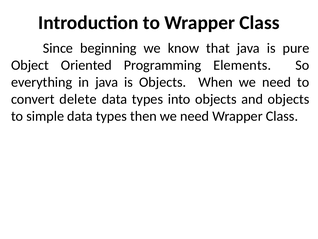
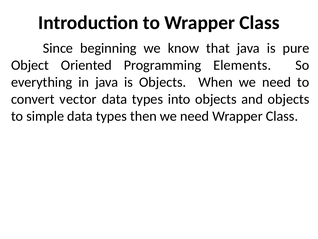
delete: delete -> vector (78, 99)
